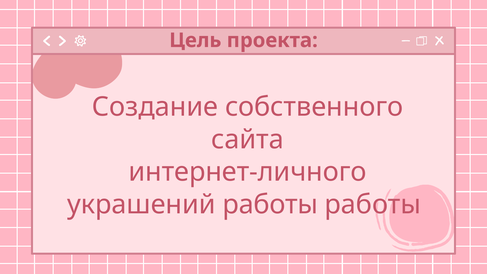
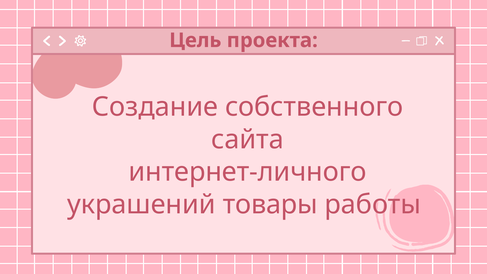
украшений работы: работы -> товары (270, 204)
